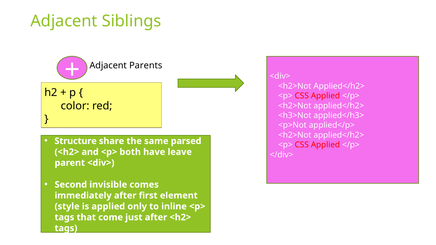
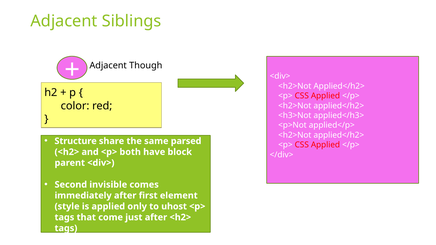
Parents: Parents -> Though (146, 66)
leave: leave -> block (180, 152)
inline: inline -> uhost (174, 207)
